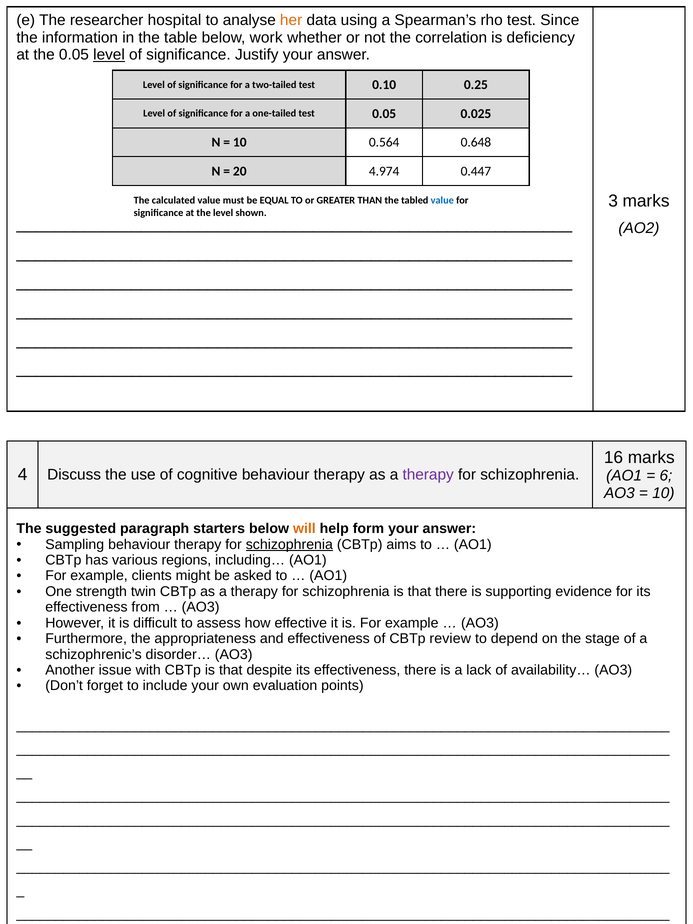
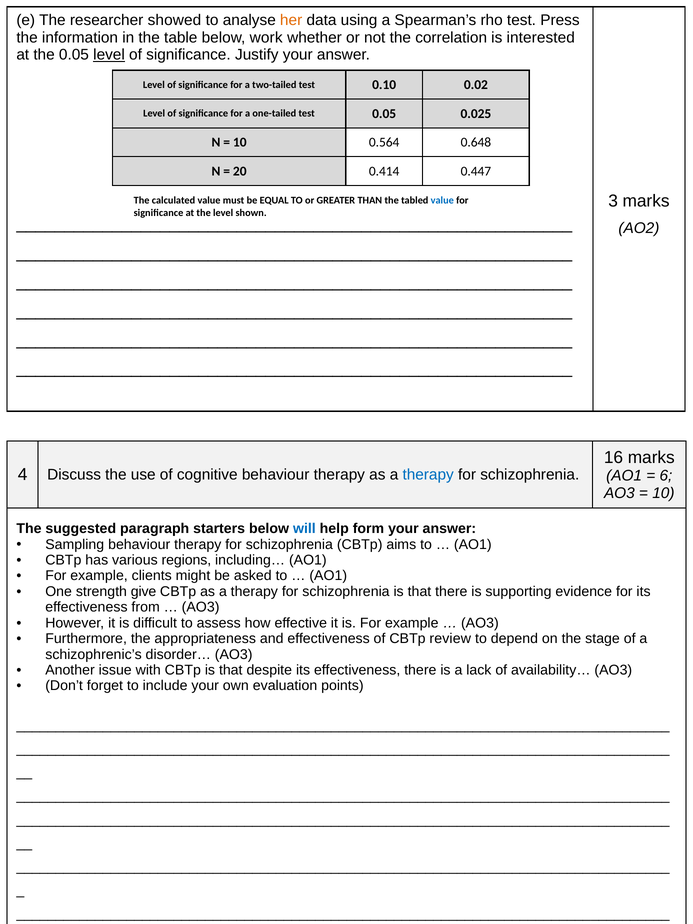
hospital: hospital -> showed (174, 20)
Since: Since -> Press (560, 20)
deficiency: deficiency -> interested (541, 38)
0.25: 0.25 -> 0.02 (476, 85)
4.974: 4.974 -> 0.414 (384, 171)
therapy colour: purple -> blue (428, 475)
will colour: orange -> blue (304, 529)
schizophrenia underline: present -> none (289, 544)
twin: twin -> give (144, 592)
